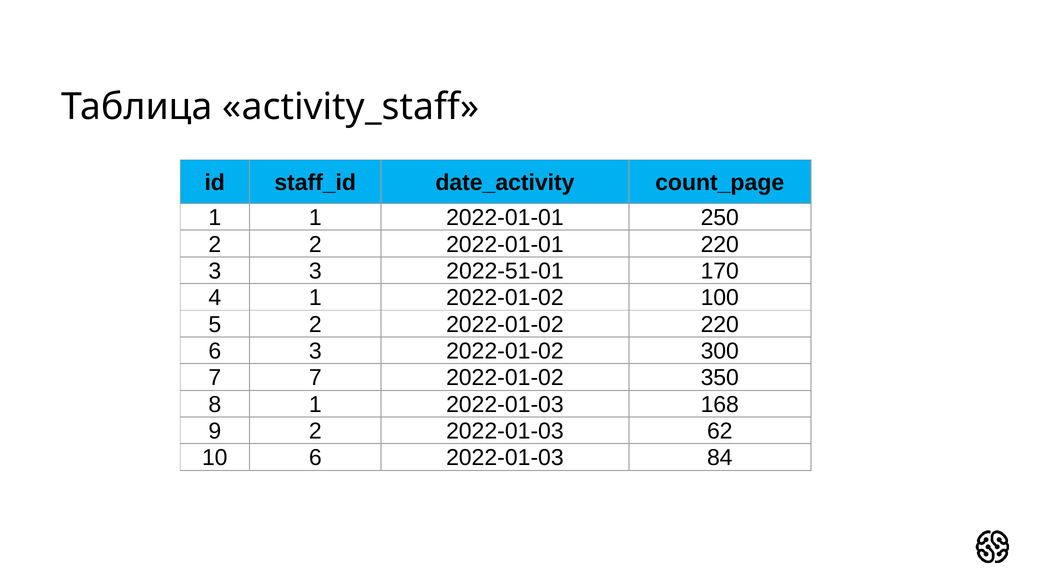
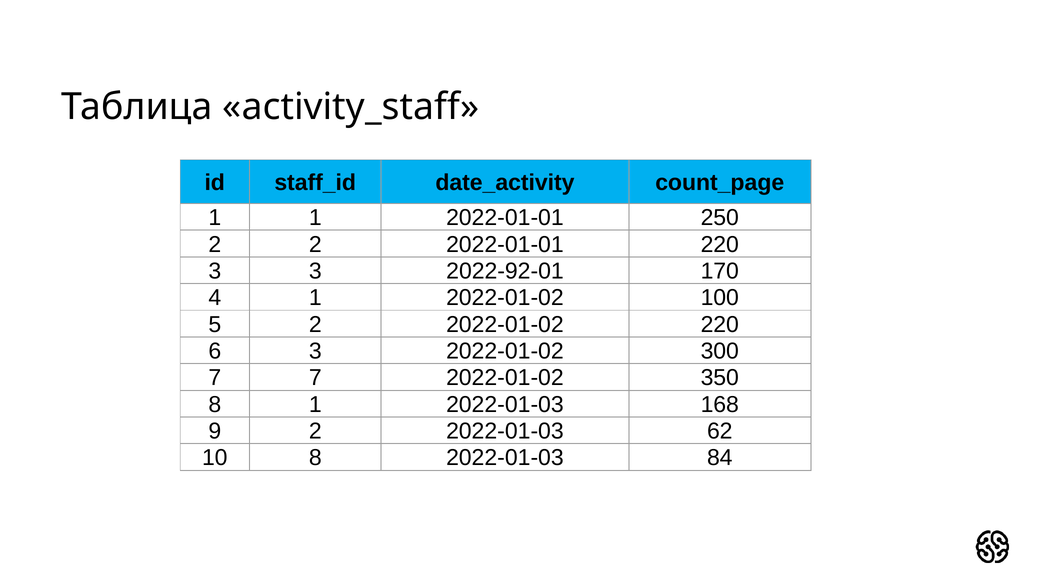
2022-51-01: 2022-51-01 -> 2022-92-01 (505, 271)
10 6: 6 -> 8 (315, 458)
